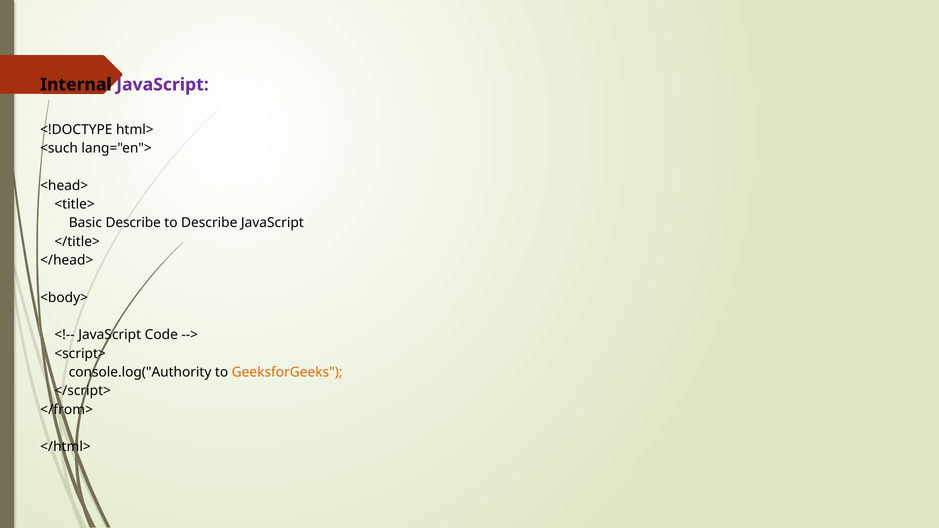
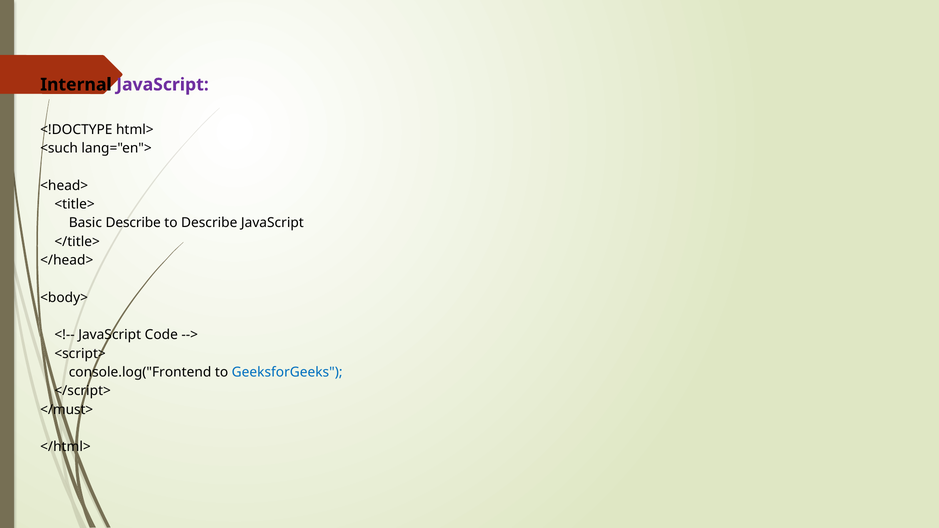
console.log("Authority: console.log("Authority -> console.log("Frontend (140, 372)
GeeksforGeeks colour: orange -> blue (287, 372)
</from>: </from> -> </must> (67, 410)
